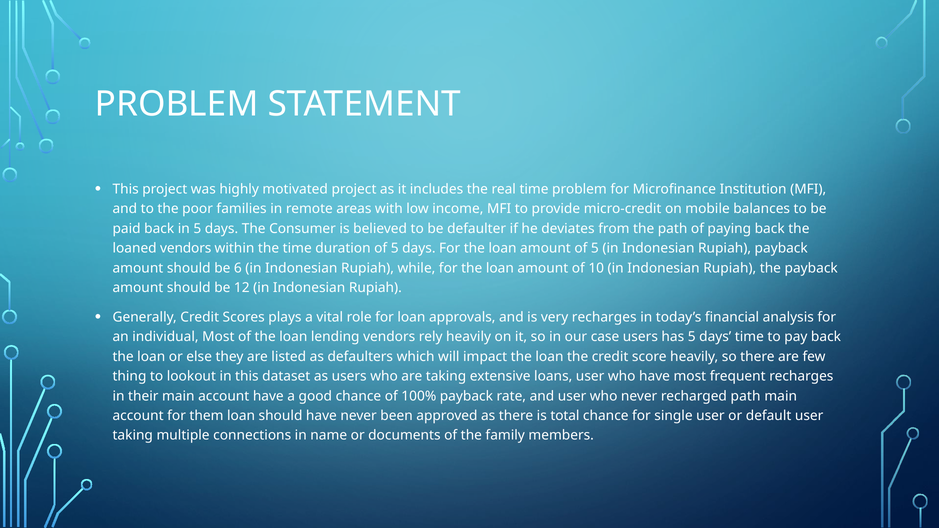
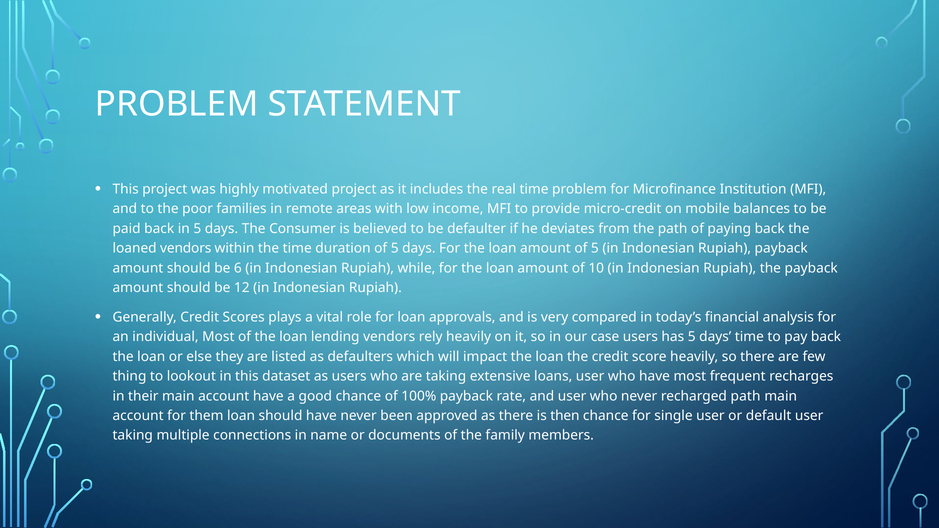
very recharges: recharges -> compared (604, 317)
total: total -> then (565, 416)
